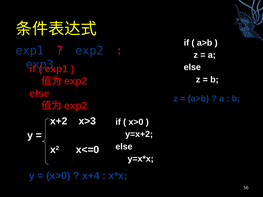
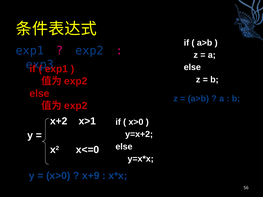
x>3: x>3 -> x>1 (87, 121)
x+4: x+4 -> x+9 (91, 176)
